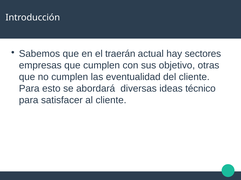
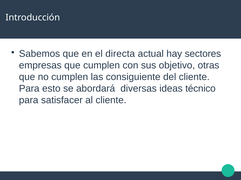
traerán: traerán -> directa (120, 54)
eventualidad: eventualidad -> consiguiente (133, 77)
